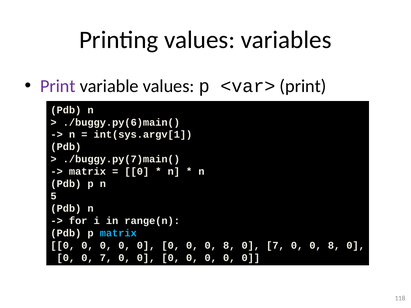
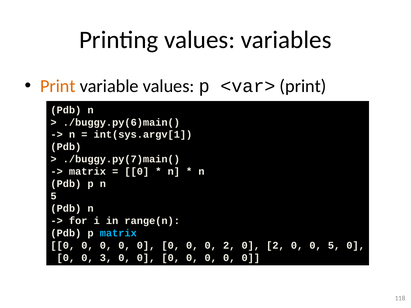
Print colour: purple -> orange (58, 86)
0 0 0 8: 8 -> 2 (229, 246)
7: 7 -> 2 (275, 246)
8: 8 -> 5 (334, 246)
0 0 7: 7 -> 3 (106, 258)
